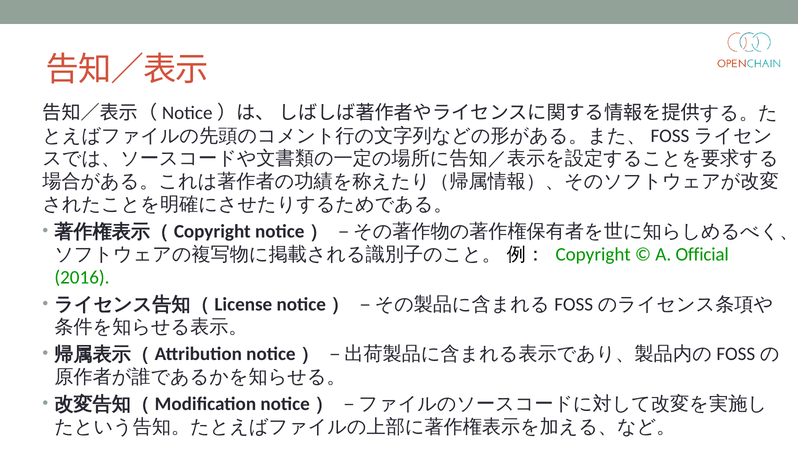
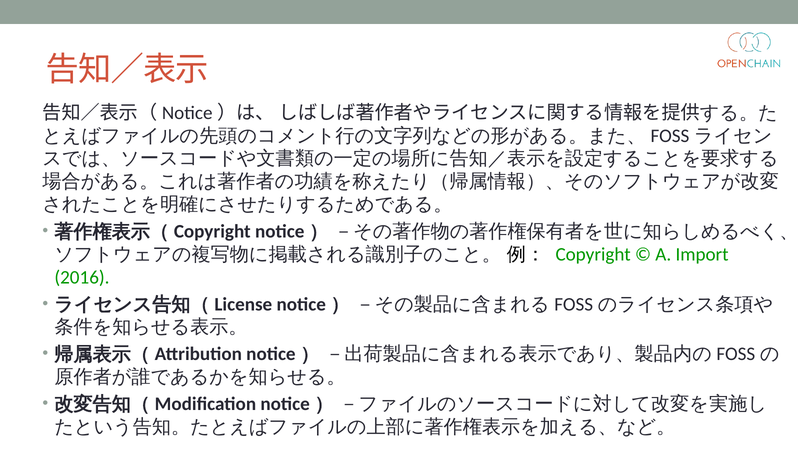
Official: Official -> Import (702, 254)
